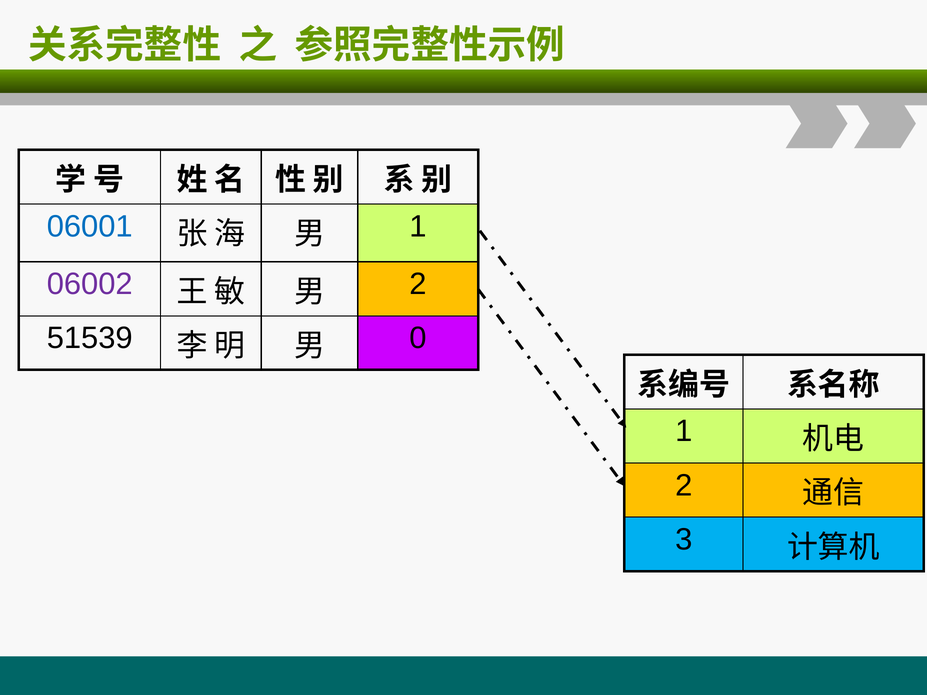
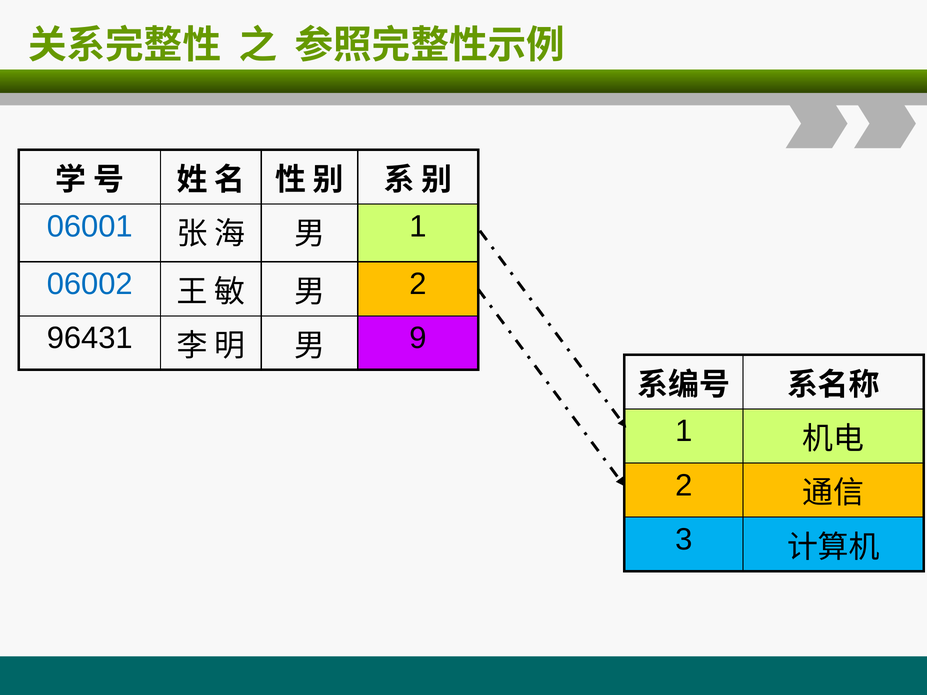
06002 colour: purple -> blue (90, 284)
51539: 51539 -> 96431 (90, 338)
0: 0 -> 9 (418, 338)
